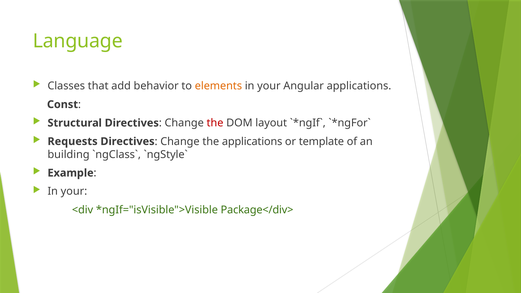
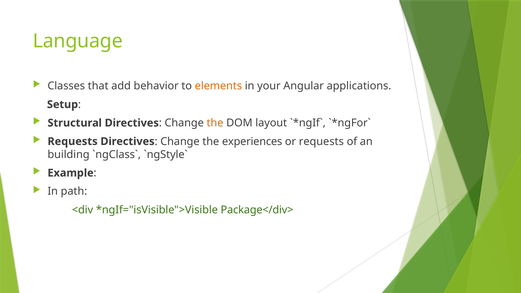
Const: Const -> Setup (63, 105)
the colour: red -> orange (215, 123)
the applications: applications -> experiences (252, 141)
or template: template -> requests (321, 141)
your: your -> path (74, 191)
